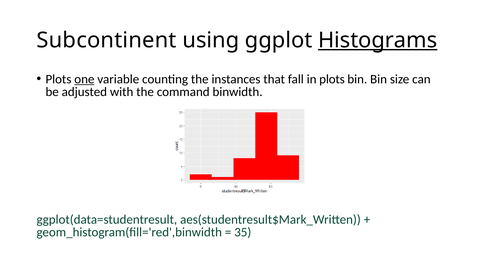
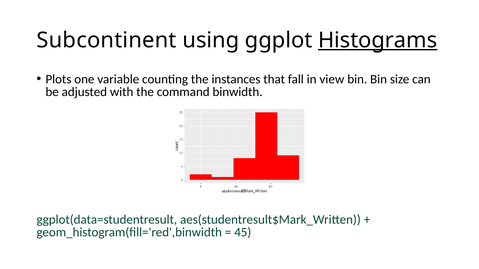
one underline: present -> none (84, 79)
in plots: plots -> view (332, 79)
35: 35 -> 45 (243, 233)
